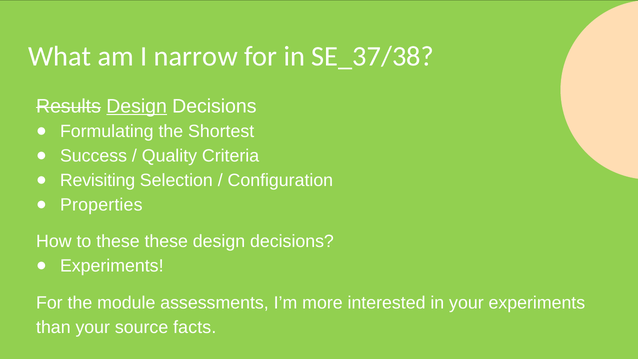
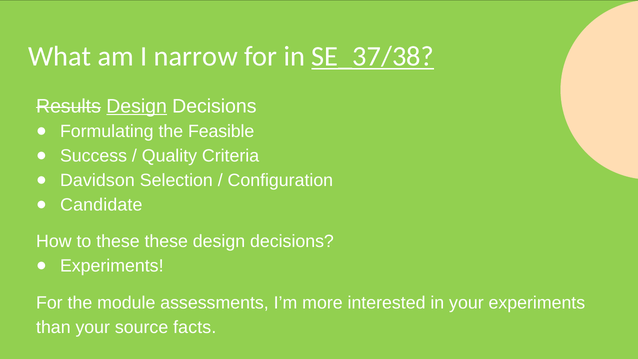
SE_37/38 underline: none -> present (373, 56)
Shortest: Shortest -> Feasible (221, 131)
Revisiting: Revisiting -> Davidson (97, 180)
Properties: Properties -> Candidate (101, 205)
